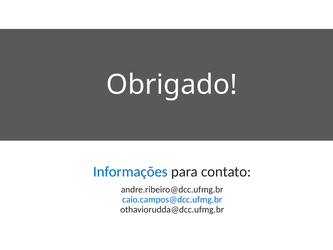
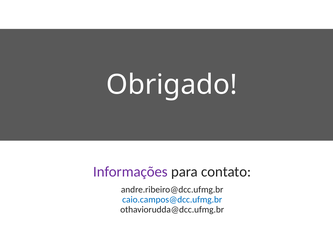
Informações colour: blue -> purple (130, 172)
